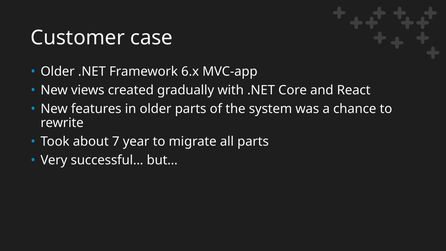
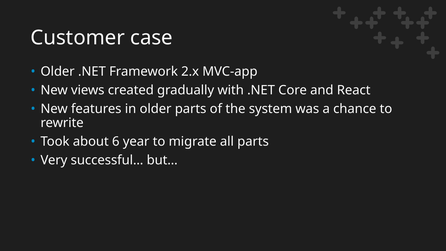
6.x: 6.x -> 2.x (190, 71)
7: 7 -> 6 (116, 141)
